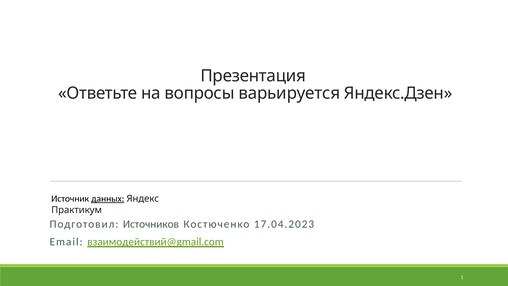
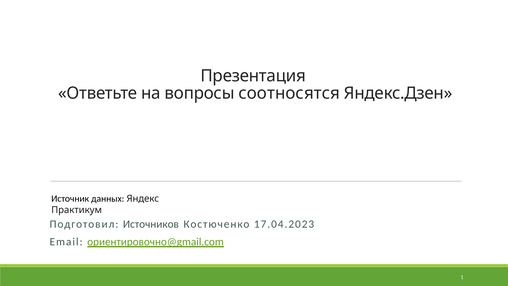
варьируется: варьируется -> соотносятся (289, 93)
данных underline: present -> none (108, 198)
взаимодействий@gmail.com: взаимодействий@gmail.com -> ориентировочно@gmail.com (155, 242)
